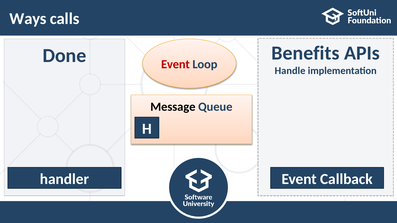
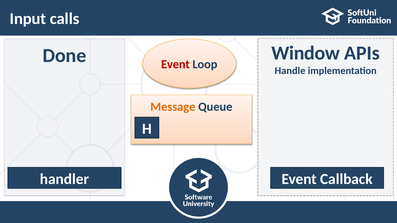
Ways: Ways -> Input (28, 19)
Benefits: Benefits -> Window (306, 53)
Message colour: black -> orange (173, 107)
